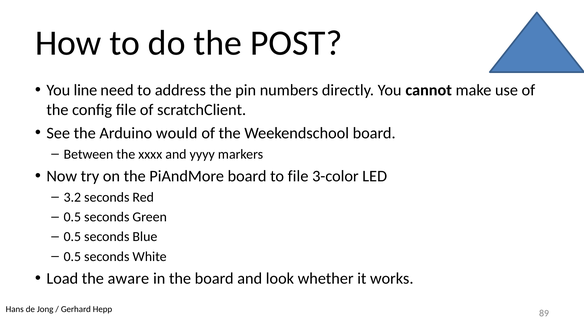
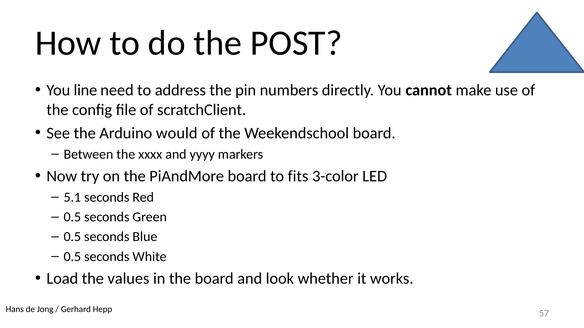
to file: file -> fits (298, 176)
3.2: 3.2 -> 5.1 (72, 198)
aware: aware -> values (128, 279)
89: 89 -> 57 (544, 314)
